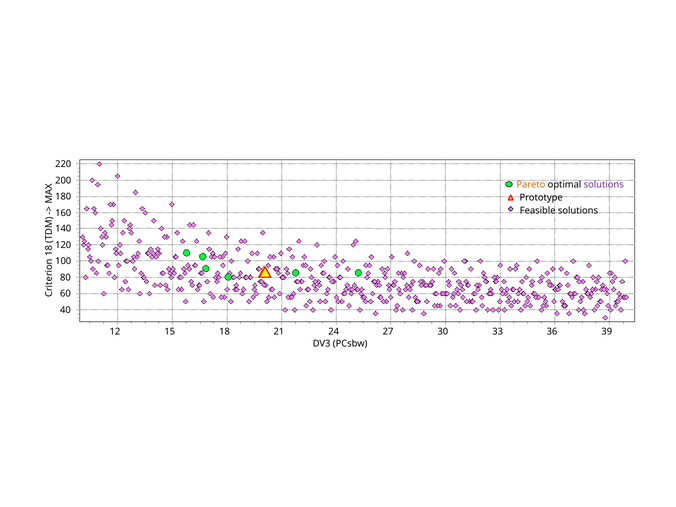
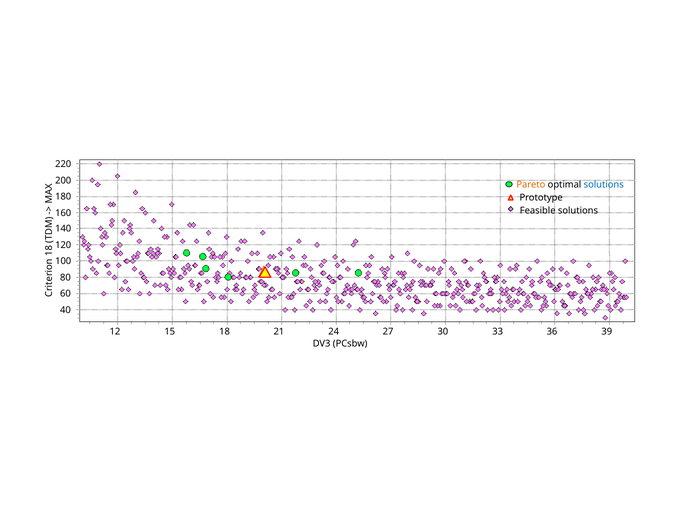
solutions colour: purple -> blue (604, 185)
